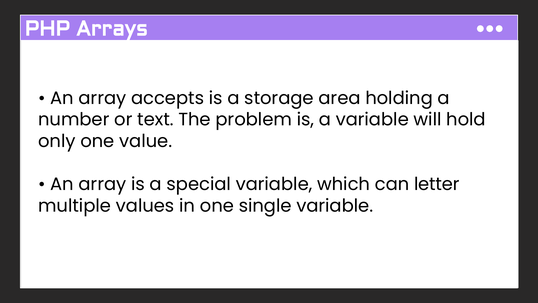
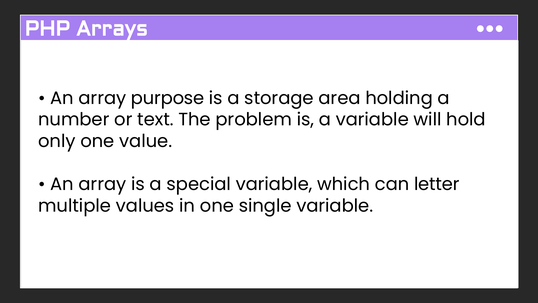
accepts: accepts -> purpose (168, 98)
